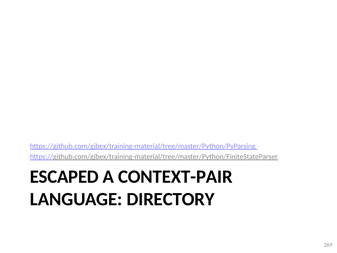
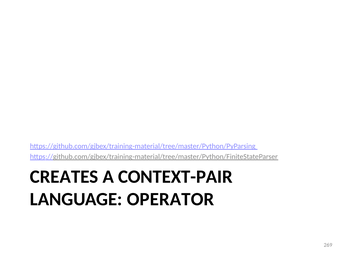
ESCAPED: ESCAPED -> CREATES (64, 177)
DIRECTORY: DIRECTORY -> OPERATOR (170, 199)
